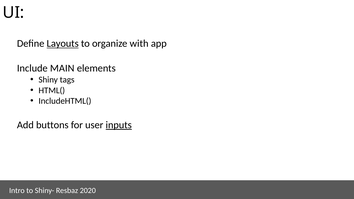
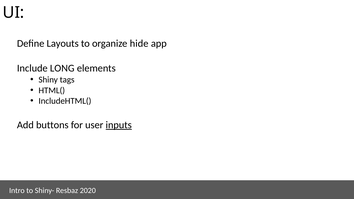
Layouts underline: present -> none (63, 44)
with: with -> hide (139, 44)
MAIN: MAIN -> LONG (62, 68)
